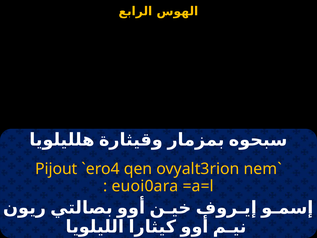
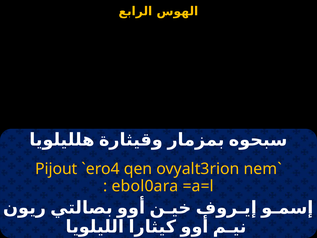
euoi0ara: euoi0ara -> ebol0ara (145, 186)
